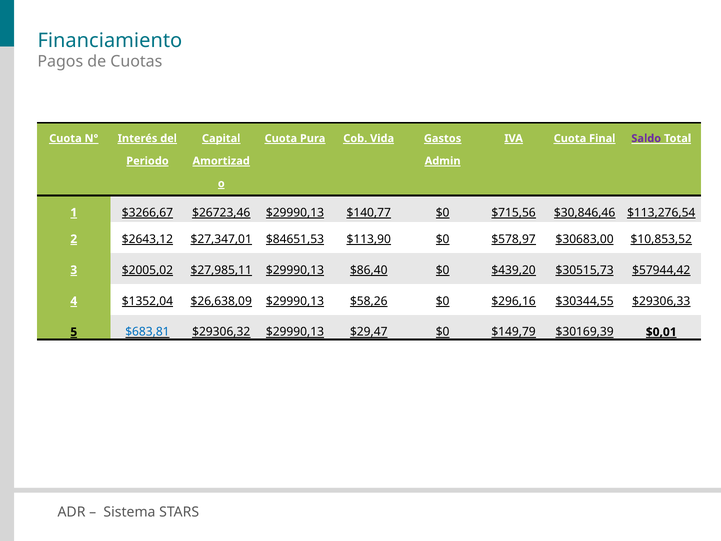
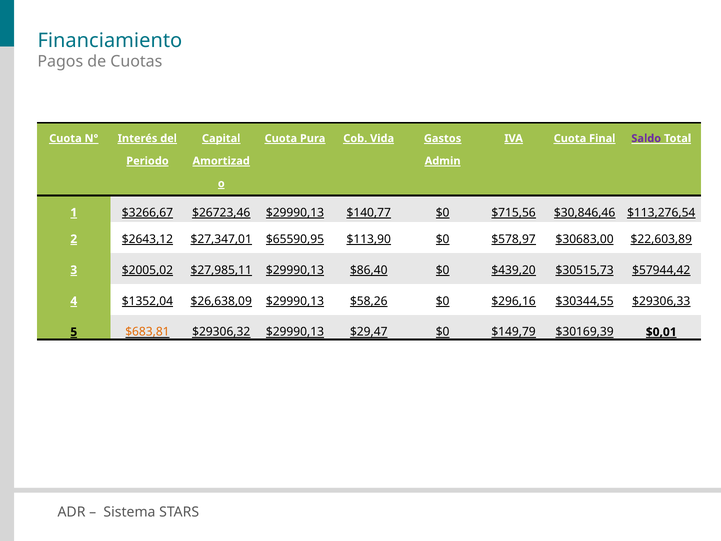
$84651,53: $84651,53 -> $65590,95 (295, 239)
$10,853,52: $10,853,52 -> $22,603,89 (661, 239)
$683,81 colour: blue -> orange (147, 332)
